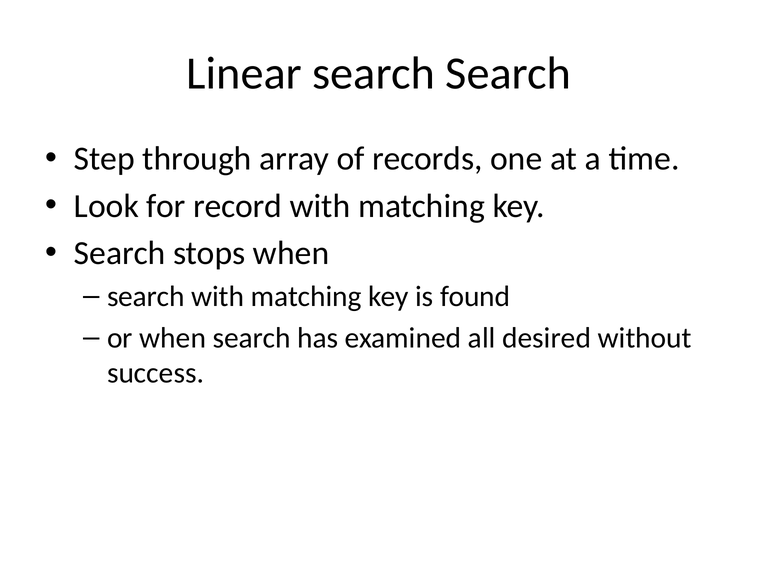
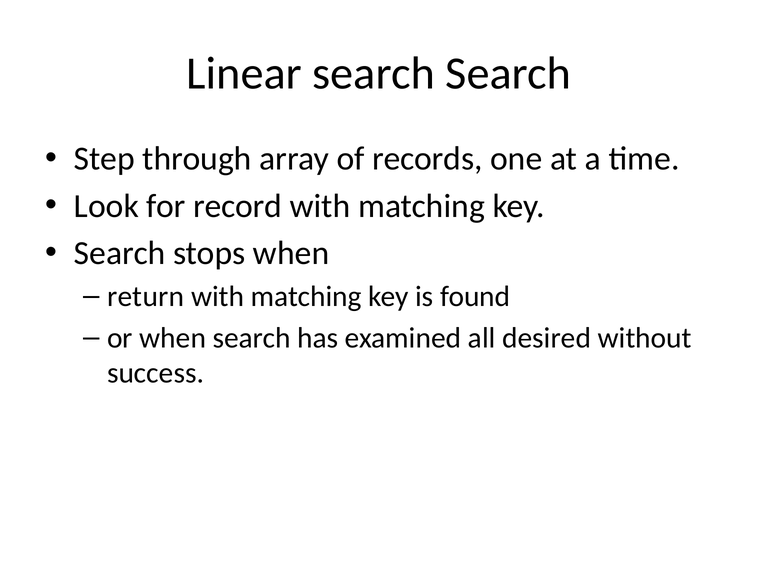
search: search -> return (146, 297)
